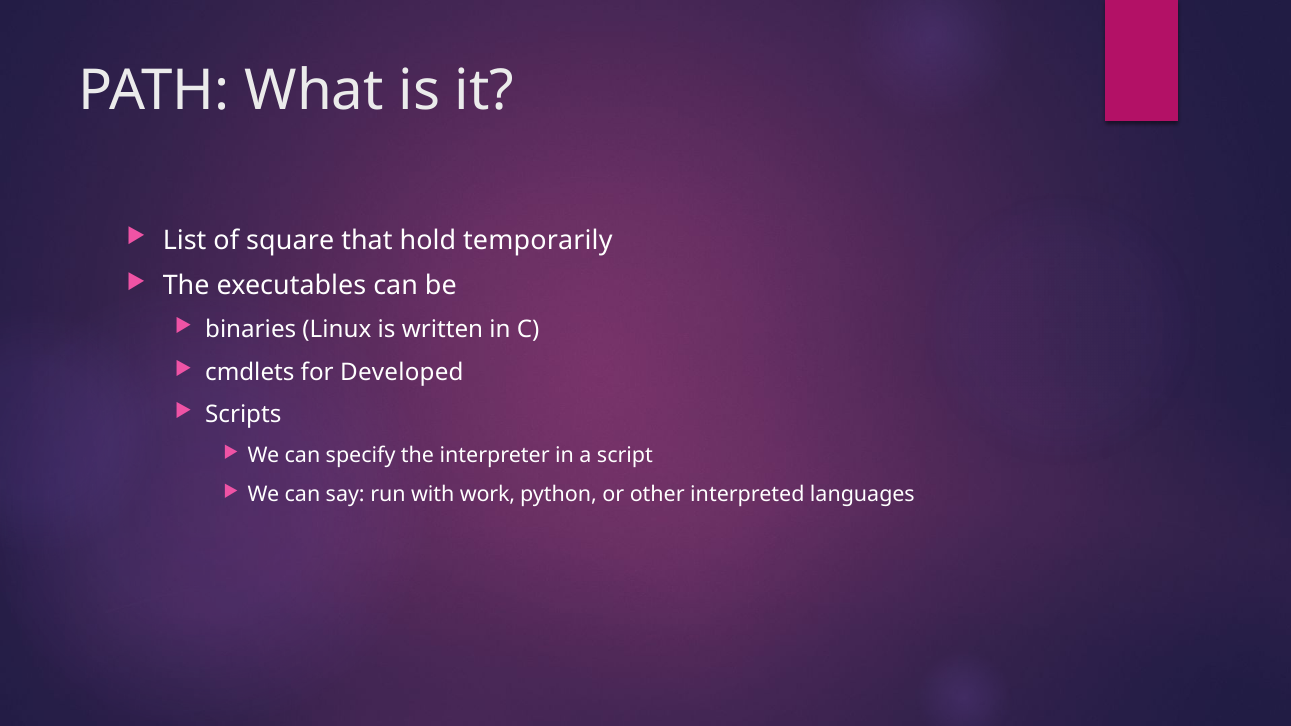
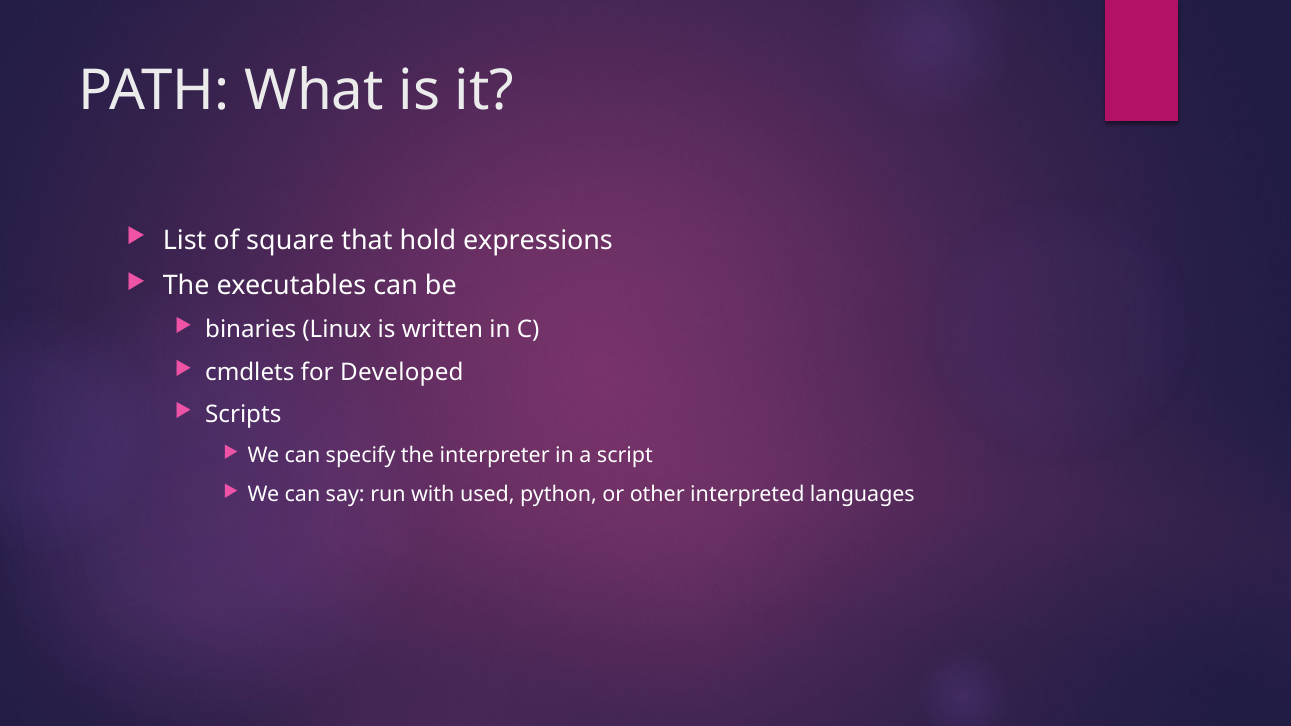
temporarily: temporarily -> expressions (538, 240)
work: work -> used (487, 495)
